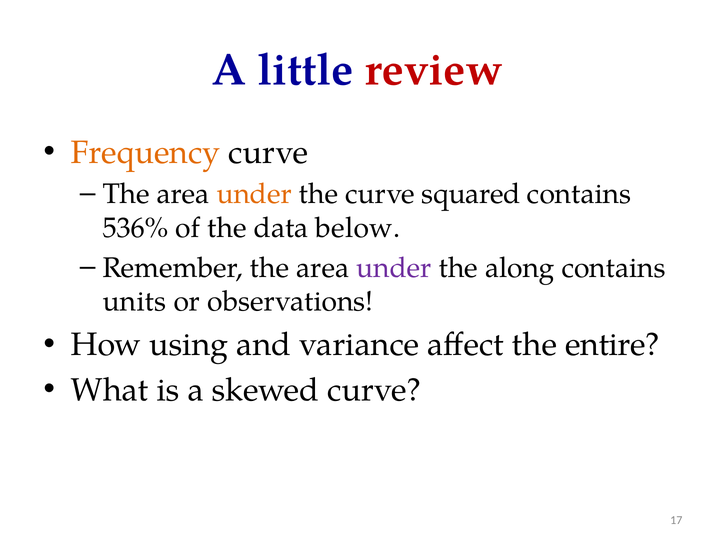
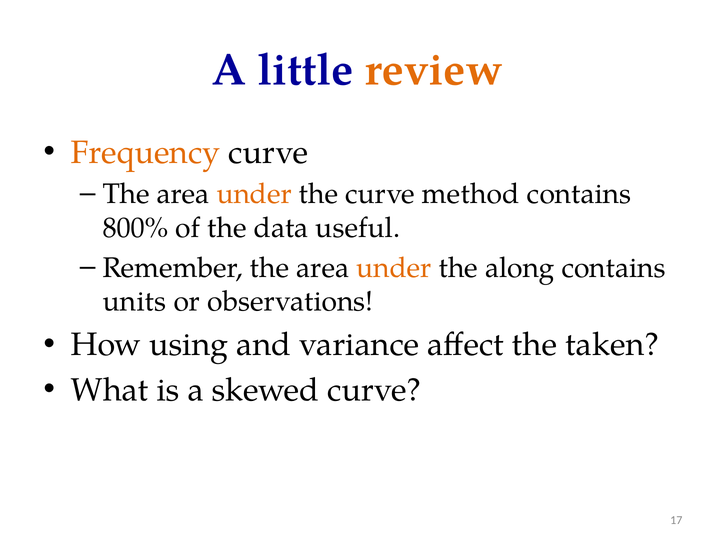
review colour: red -> orange (434, 70)
squared: squared -> method (471, 194)
536%: 536% -> 800% (136, 228)
below: below -> useful (358, 228)
under colour: purple -> orange (394, 267)
entire: entire -> taken (612, 344)
